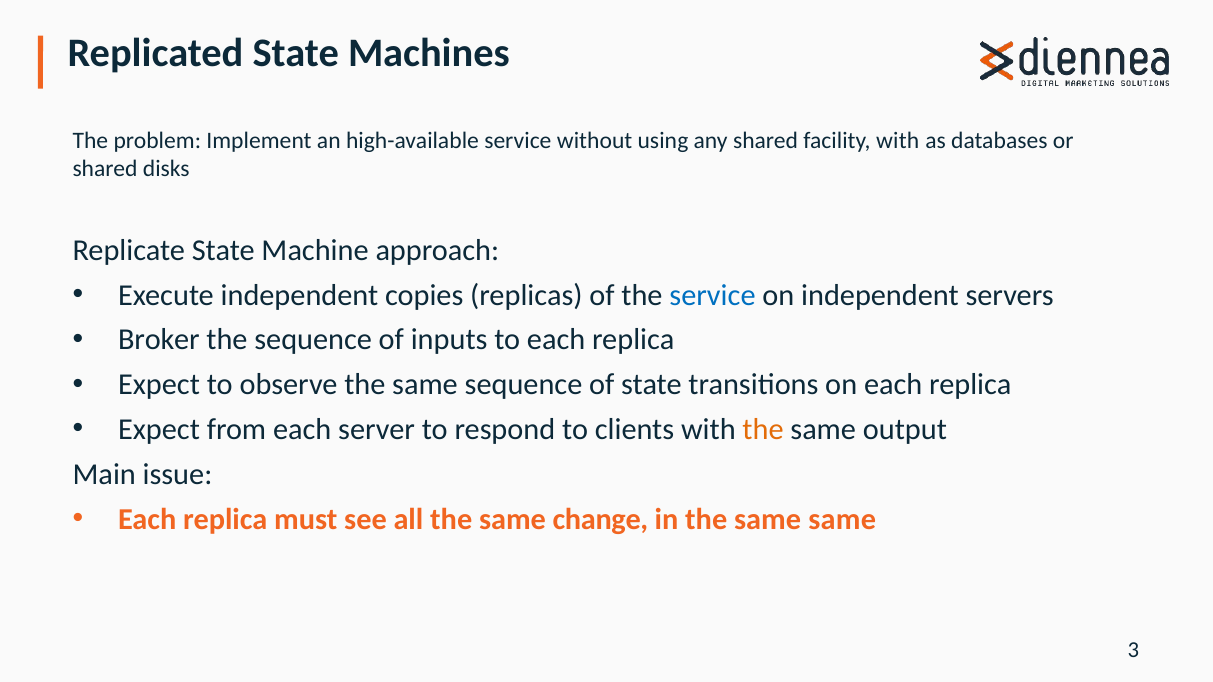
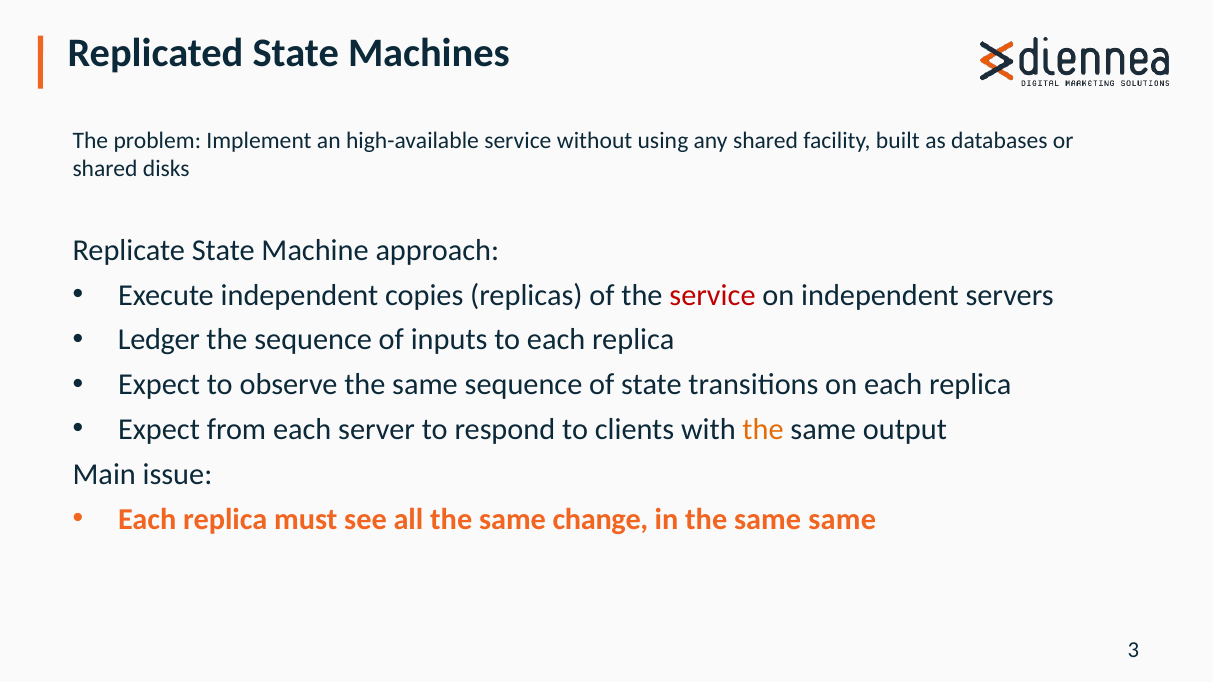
facility with: with -> built (898, 141)
service colour: blue -> red (712, 295)
Broker: Broker -> Ledger (159, 340)
